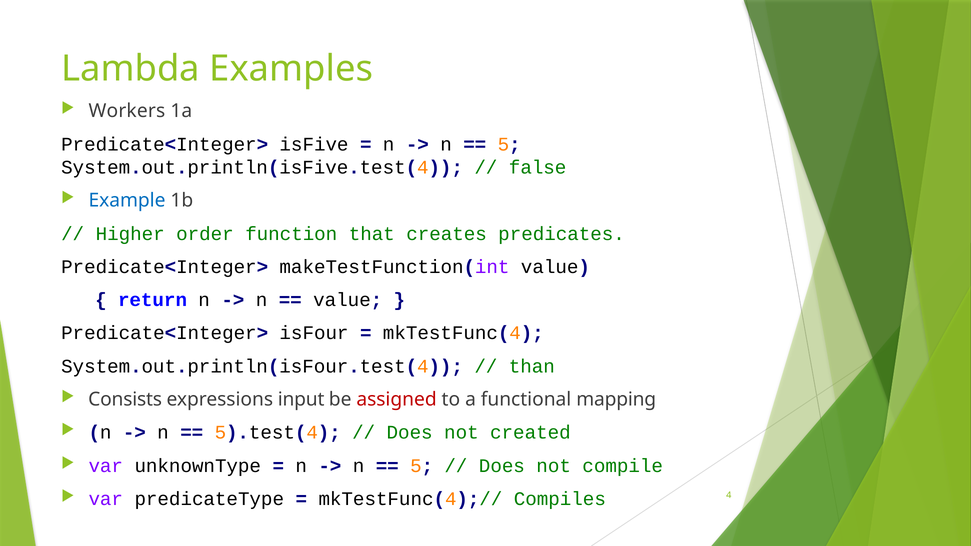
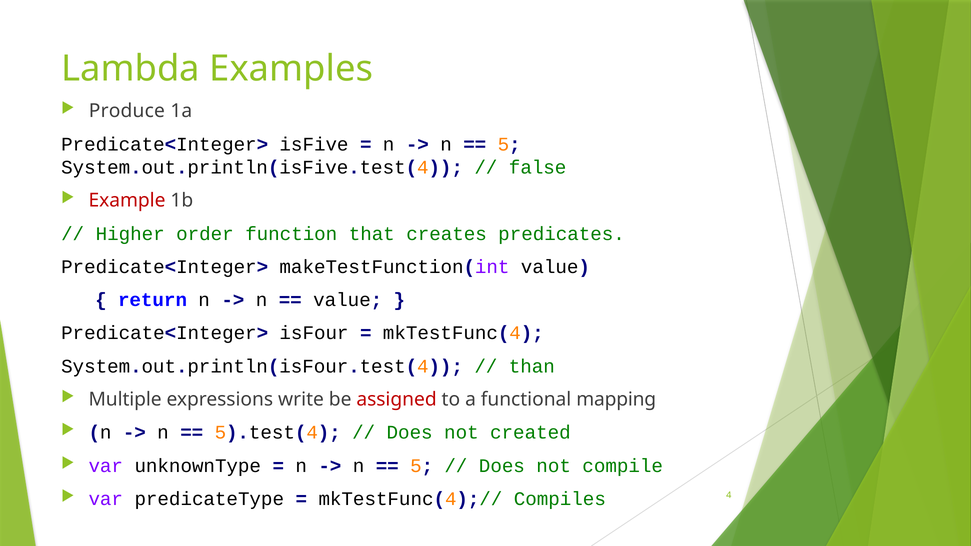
Workers: Workers -> Produce (127, 111)
Example colour: blue -> red (127, 201)
Consists: Consists -> Multiple (125, 400)
input: input -> write (301, 400)
